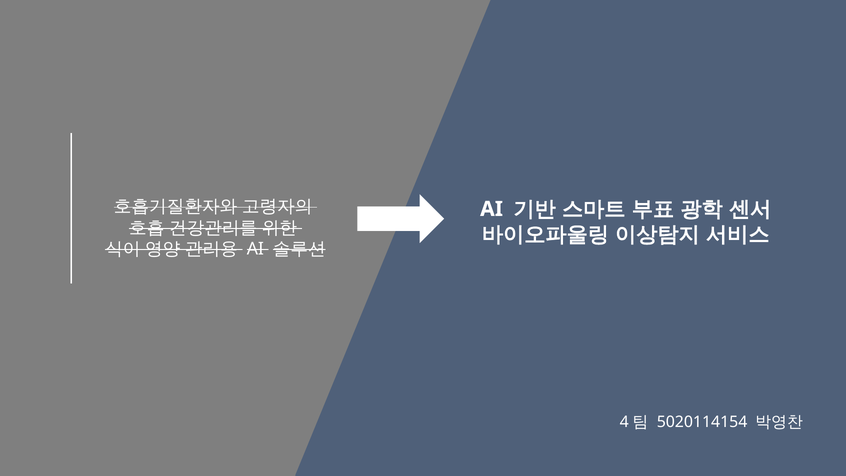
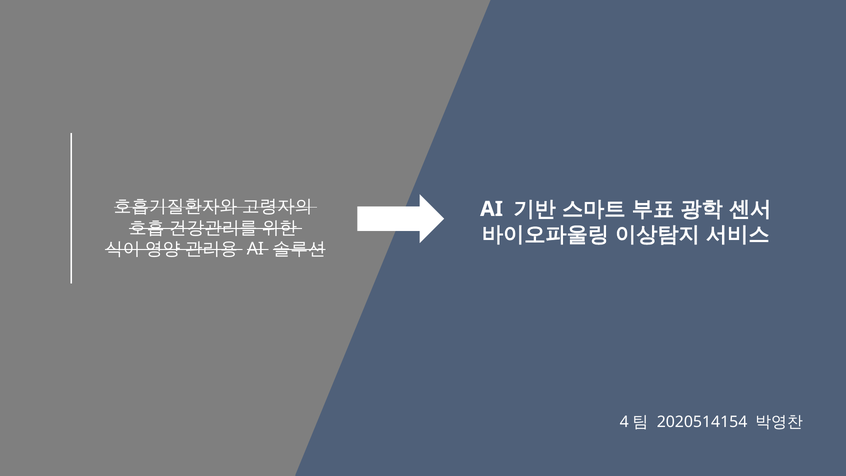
5020114154: 5020114154 -> 2020514154 (702, 422)
